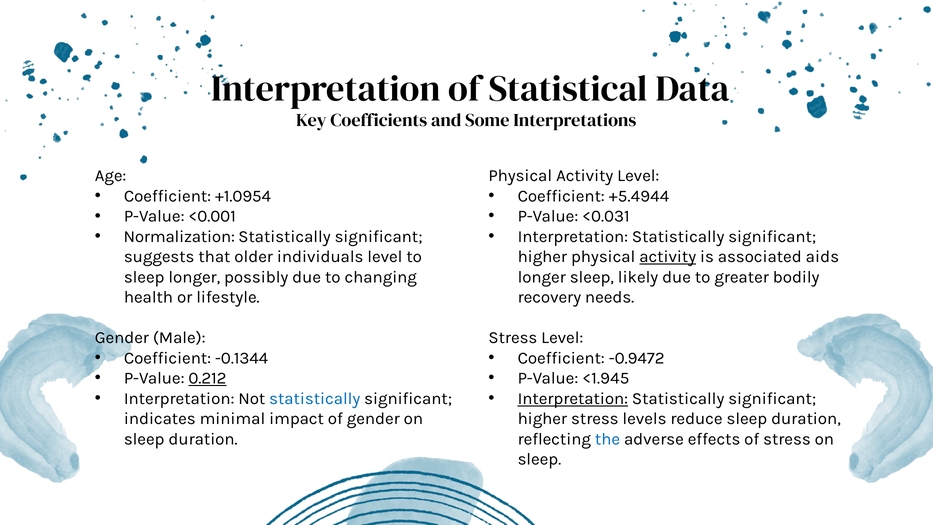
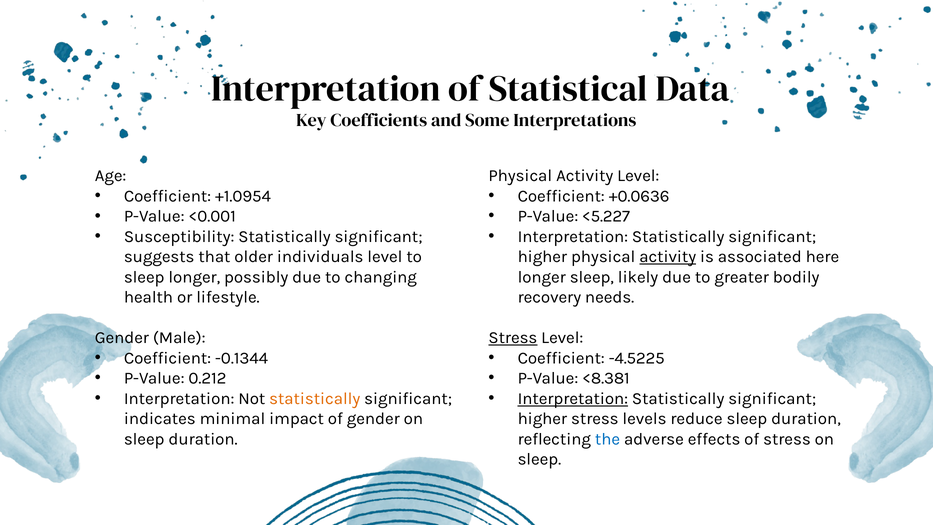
+5.4944: +5.4944 -> +0.0636 (639, 196)
<0.031: <0.031 -> <5.227 (606, 216)
Normalization: Normalization -> Susceptibility (179, 237)
aids: aids -> here (822, 257)
Stress underline: none -> present (513, 338)
-0.9472: -0.9472 -> -4.5225 (637, 358)
0.212 underline: present -> none (207, 378)
<1.945: <1.945 -> <8.381 (606, 378)
statistically colour: blue -> orange (315, 398)
